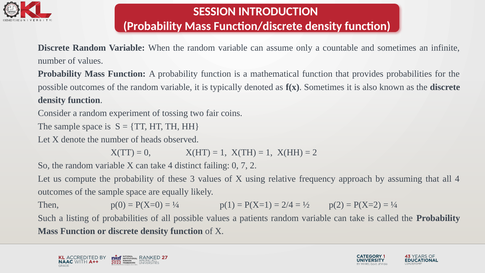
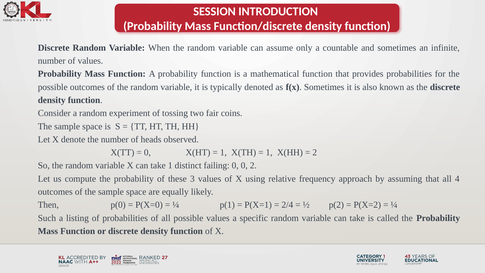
take 4: 4 -> 1 (170, 166)
0 7: 7 -> 0 (244, 166)
patients: patients -> specific (254, 218)
